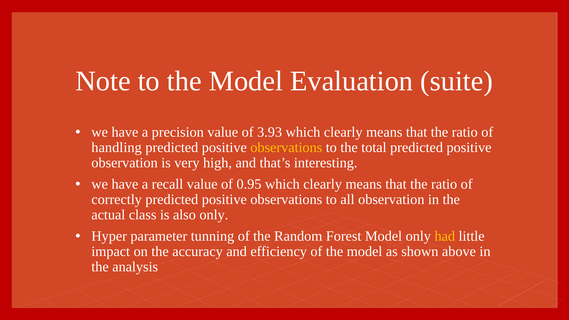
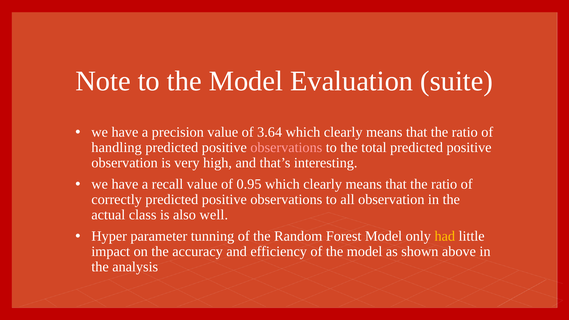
3.93: 3.93 -> 3.64 (270, 132)
observations colour: yellow -> pink (286, 148)
also only: only -> well (214, 215)
